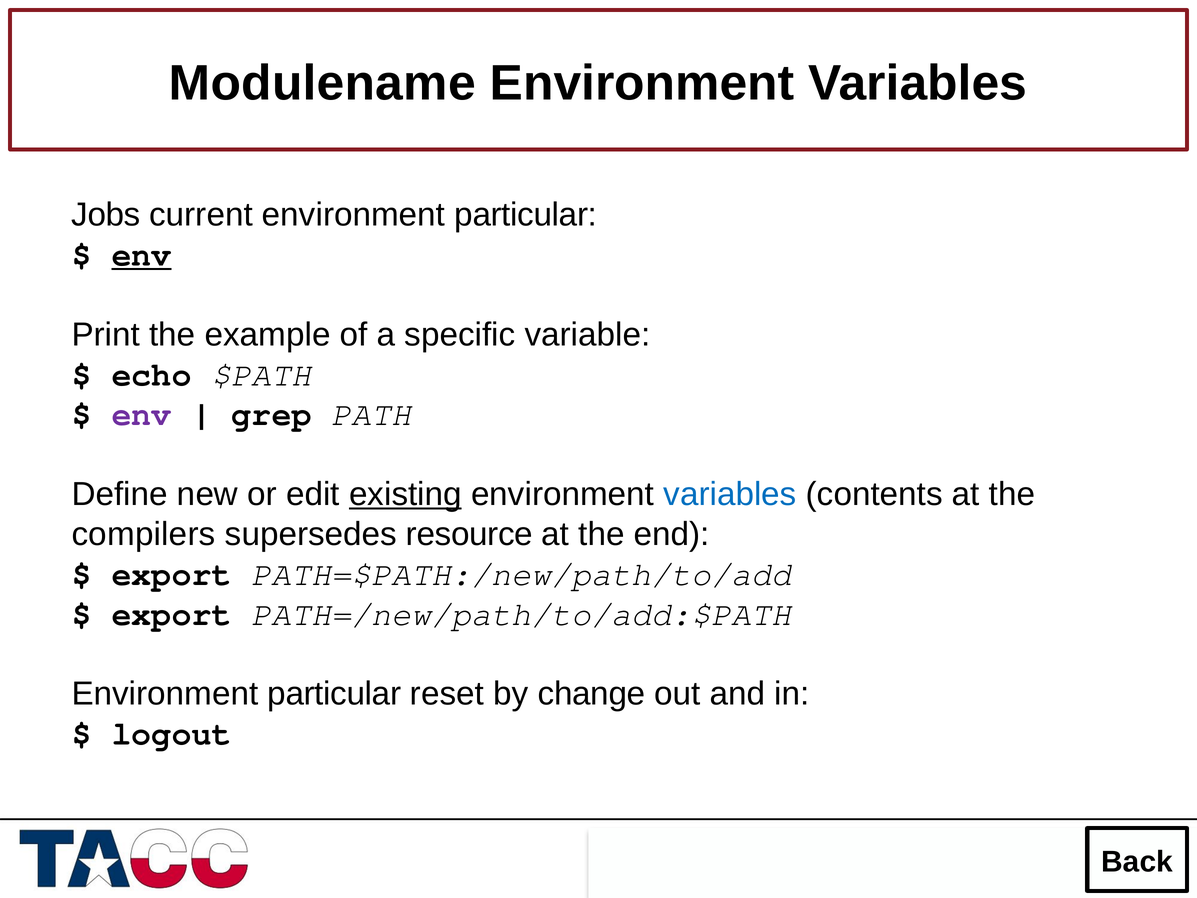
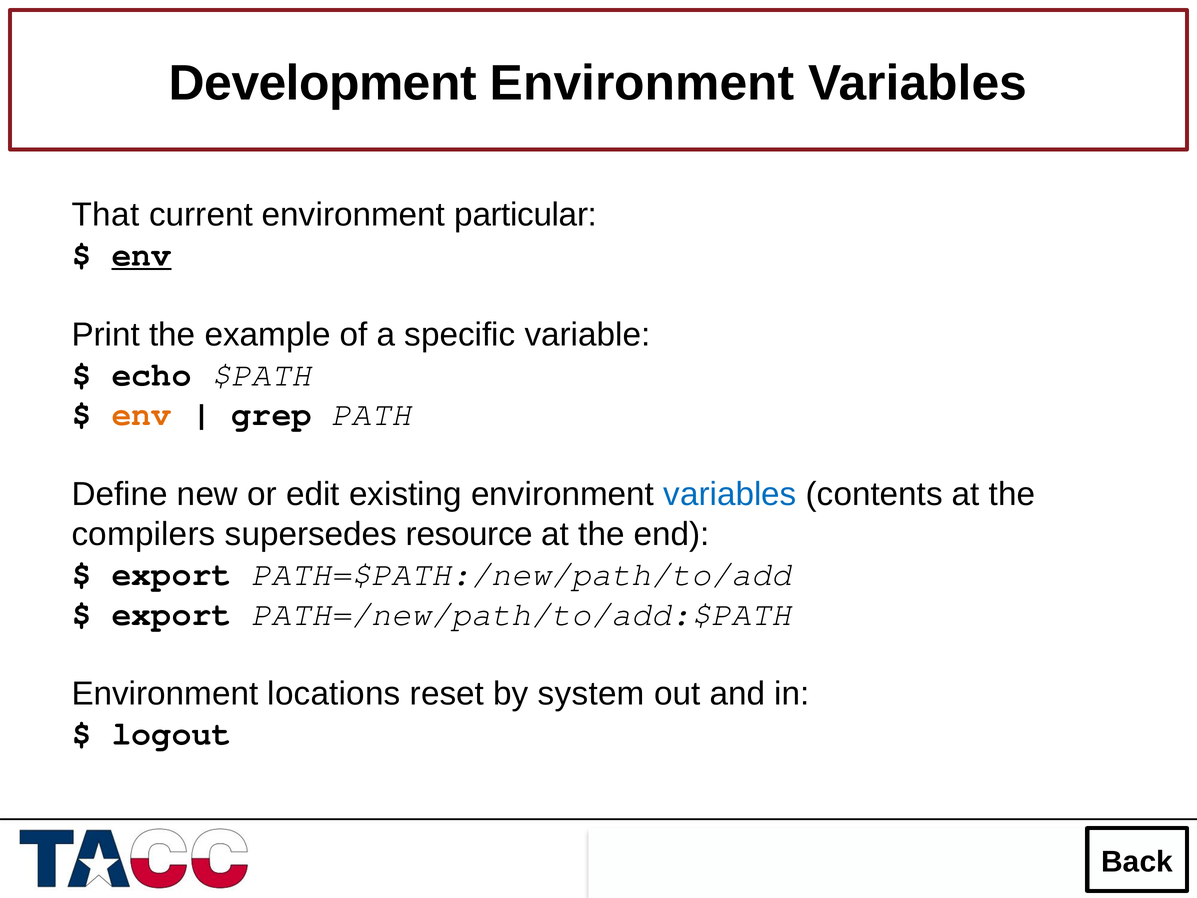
Modulename: Modulename -> Development (323, 83)
Jobs: Jobs -> That (106, 215)
env colour: purple -> orange (141, 414)
existing underline: present -> none (405, 494)
particular: particular -> locations (334, 694)
change: change -> system (591, 694)
